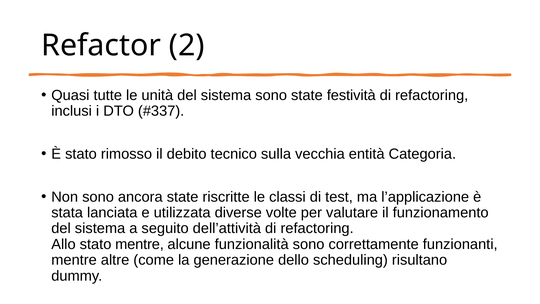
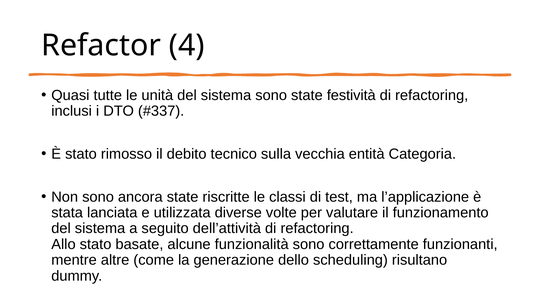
2: 2 -> 4 (187, 45)
stato mentre: mentre -> basate (139, 244)
